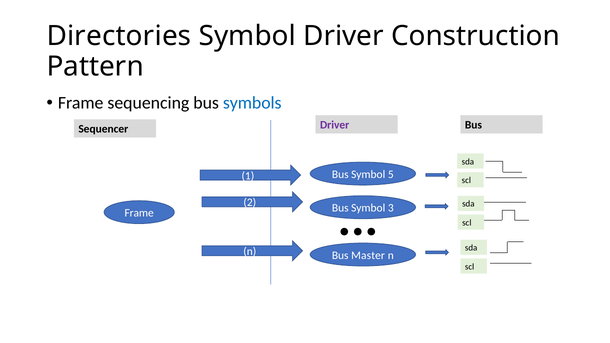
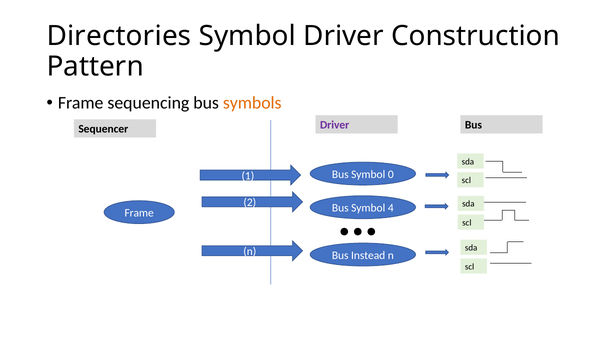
symbols colour: blue -> orange (252, 103)
5: 5 -> 0 (391, 174)
3: 3 -> 4 (391, 208)
Master: Master -> Instead (368, 255)
